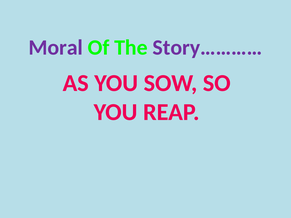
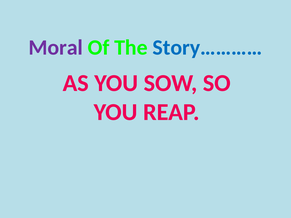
Story………… colour: purple -> blue (207, 48)
